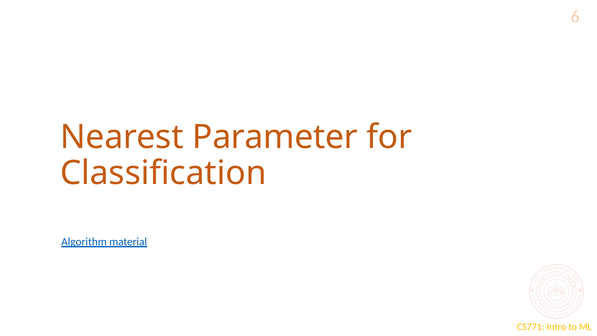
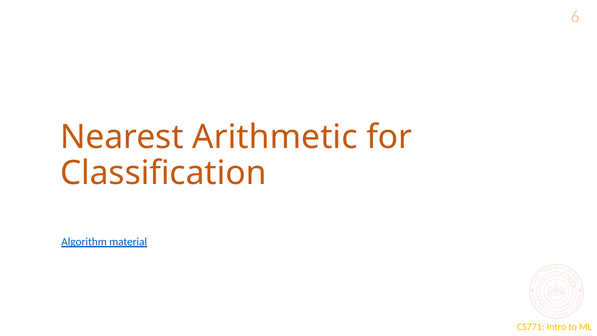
Parameter: Parameter -> Arithmetic (275, 137)
